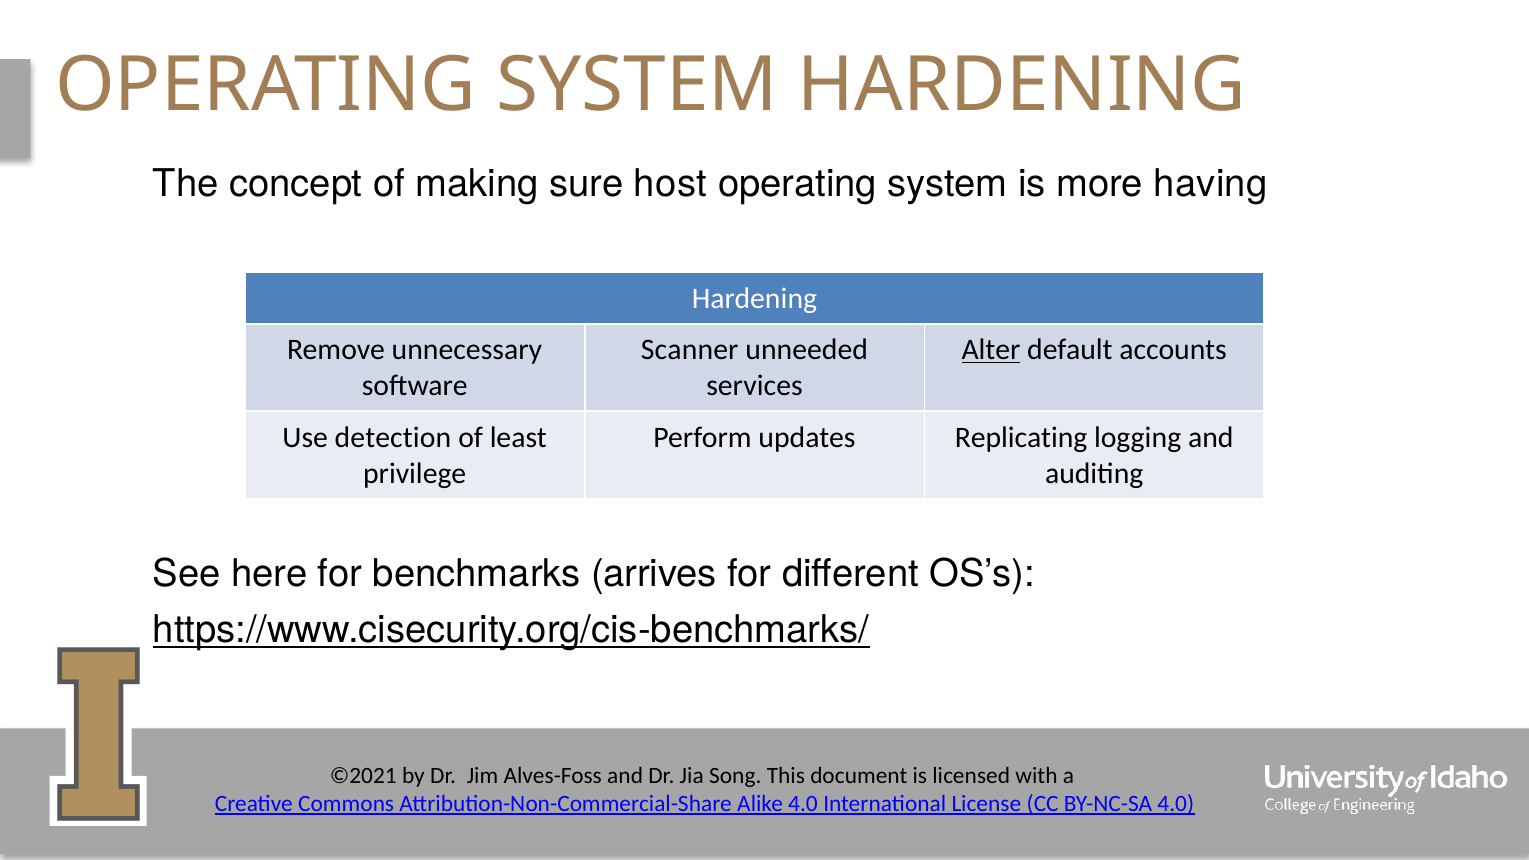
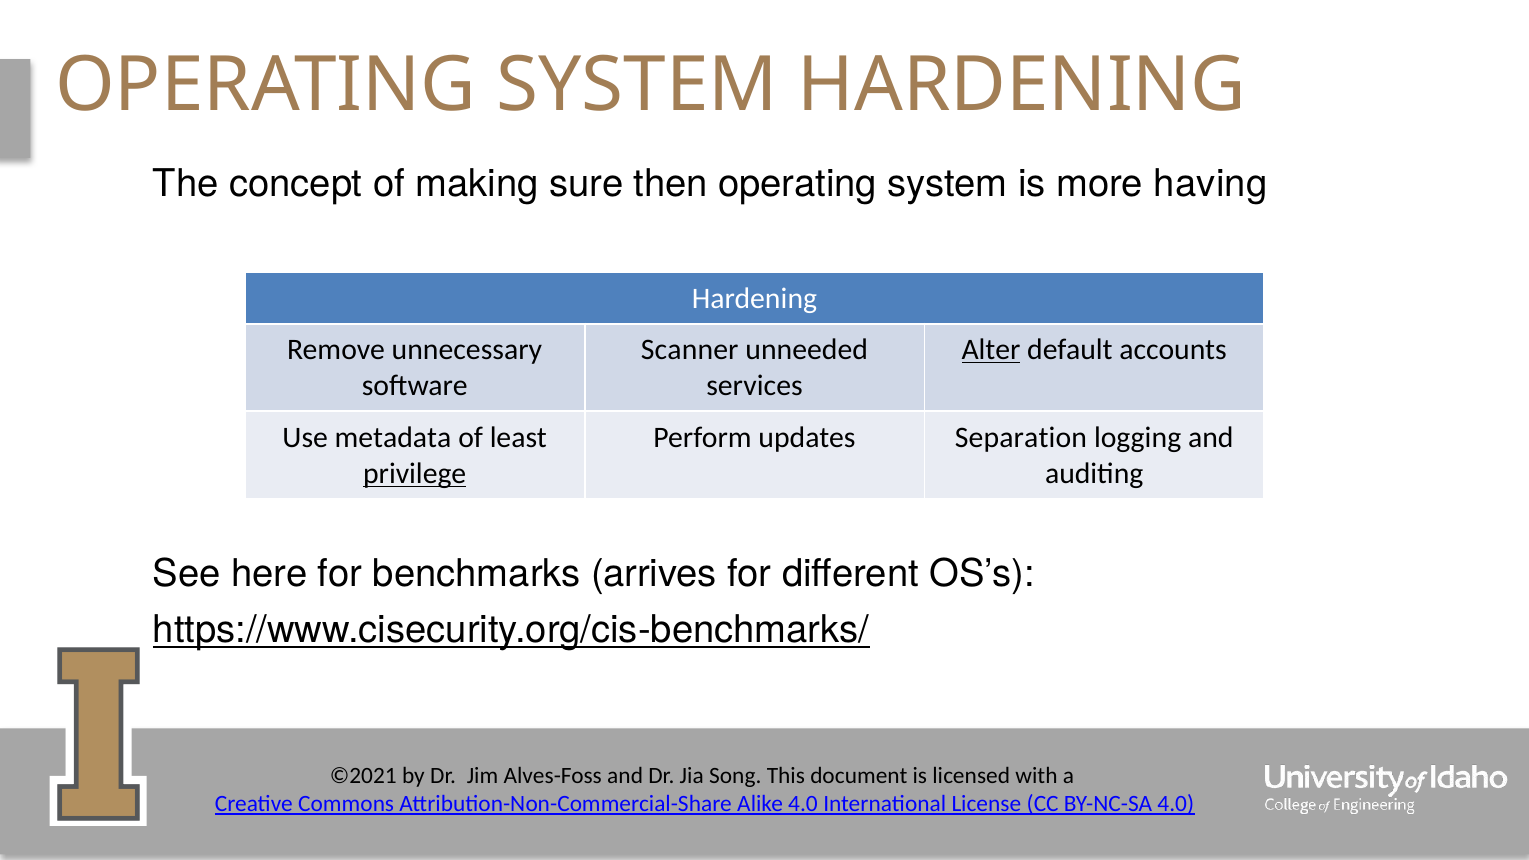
host: host -> then (671, 184)
detection: detection -> metadata (393, 438)
Replicating: Replicating -> Separation (1021, 438)
privilege underline: none -> present (415, 474)
